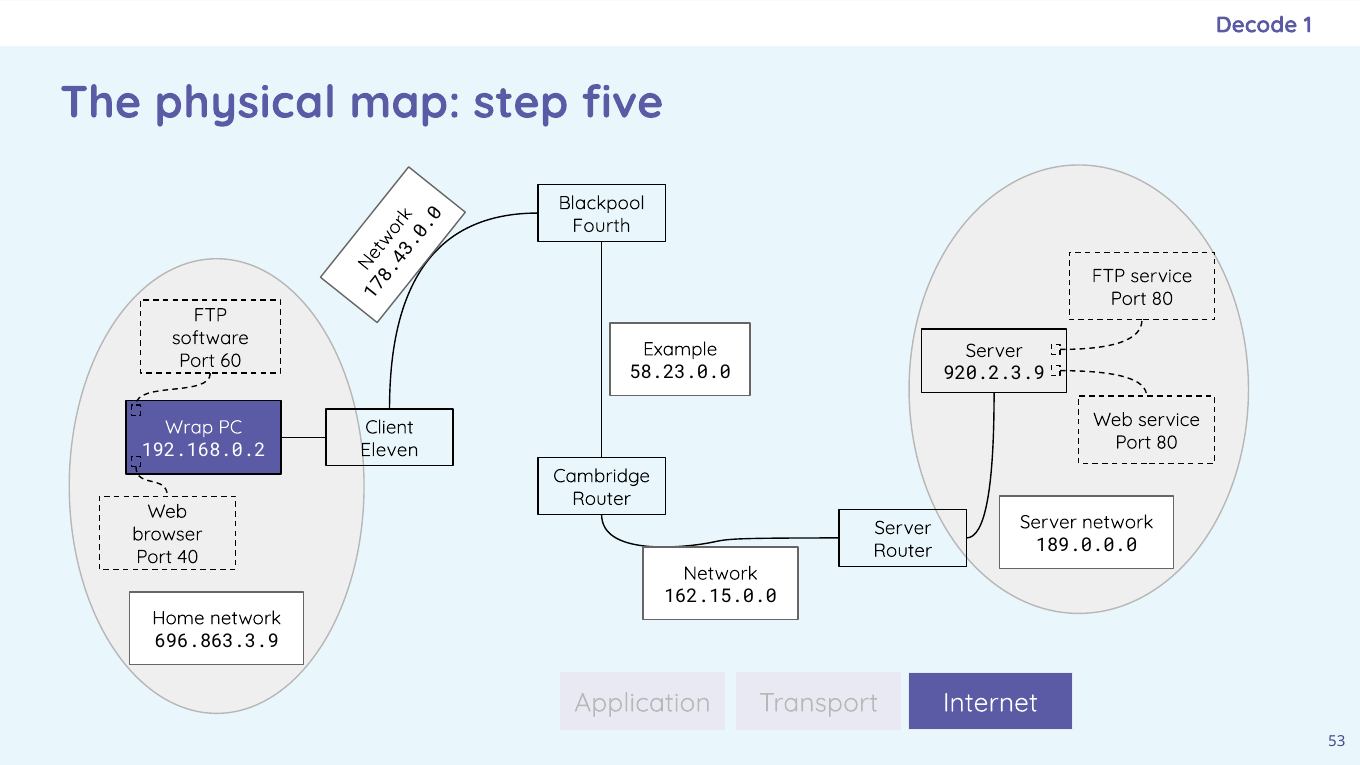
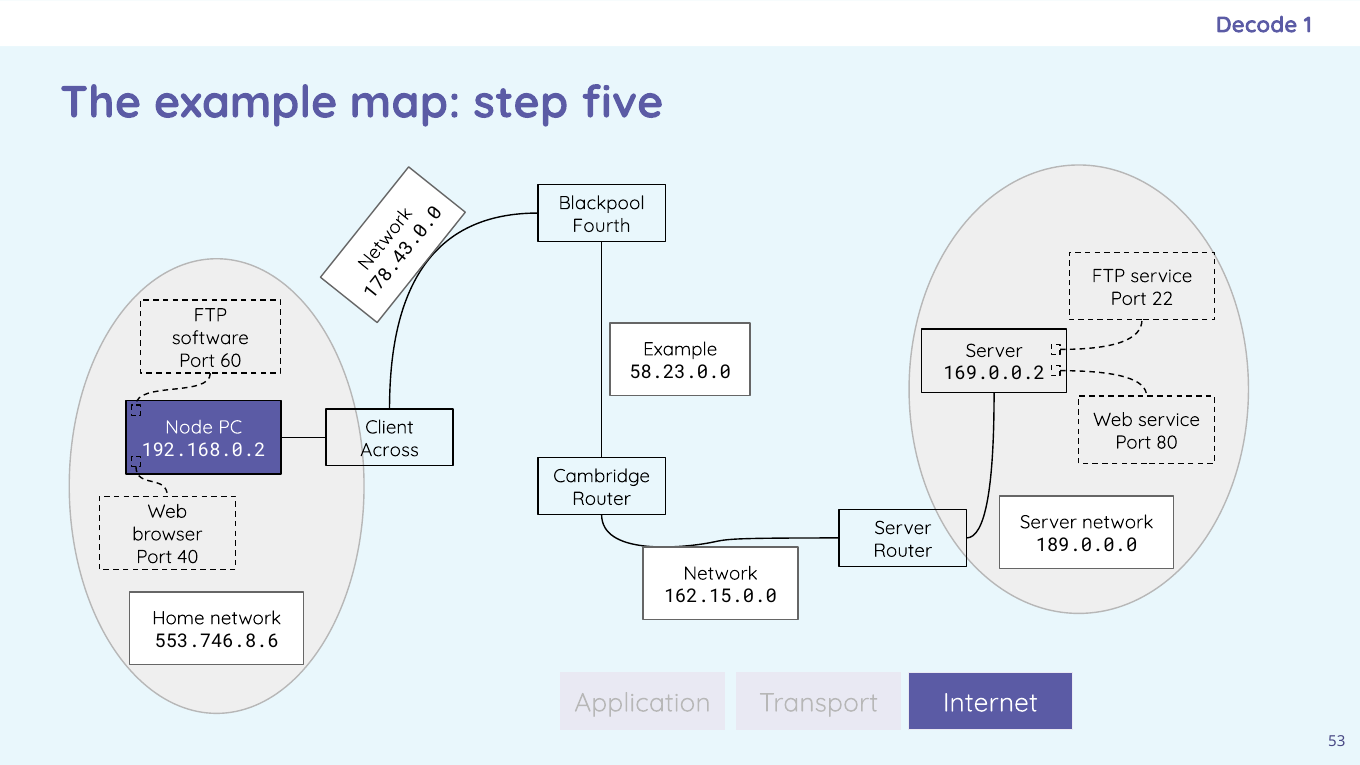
The physical: physical -> example (246, 103)
80: 80 -> 22 (1162, 299)
920.2.3.9: 920.2.3.9 -> 169.0.0.2 (994, 373)
Wrap: Wrap -> Node (189, 427)
Eleven: Eleven -> Across (389, 450)
696.863.3.9: 696.863.3.9 -> 553.746.8.6 (217, 641)
